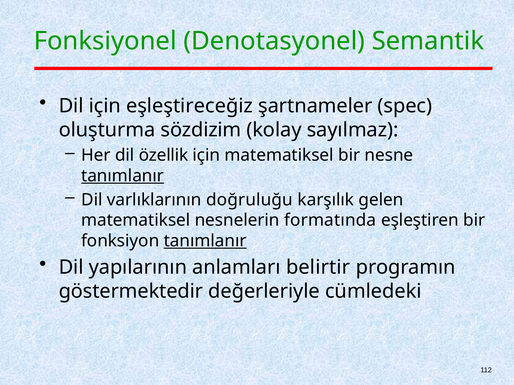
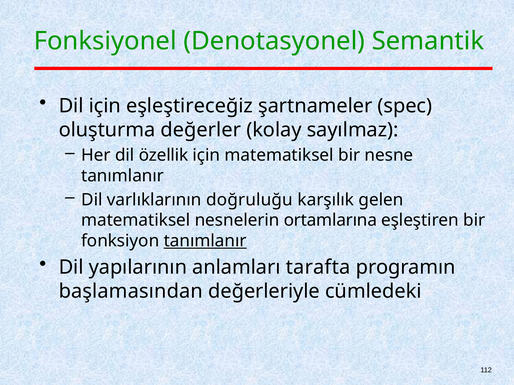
sözdizim: sözdizim -> değerler (201, 130)
tanımlanır underline: present -> none (123, 176)
formatında: formatında -> ortamlarına (330, 221)
belirtir: belirtir -> tarafta (318, 268)
göstermektedir: göstermektedir -> başlamasından (131, 292)
